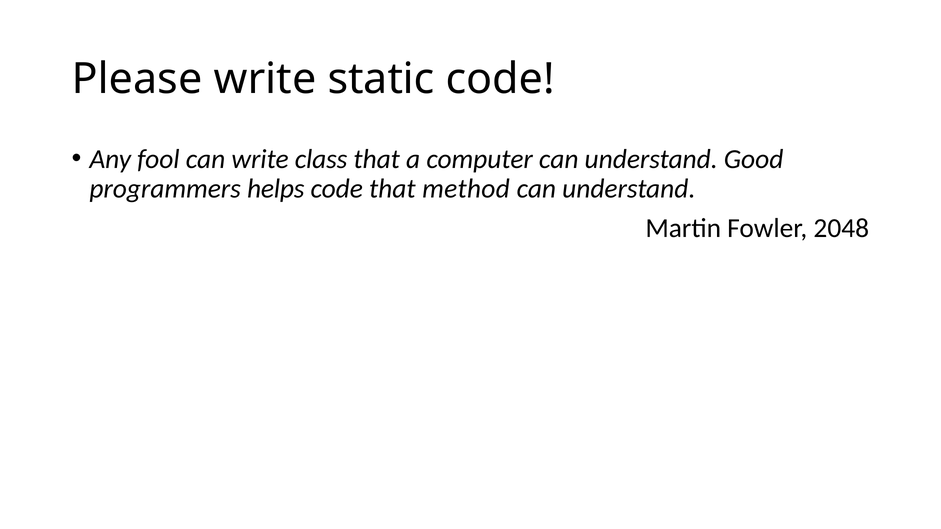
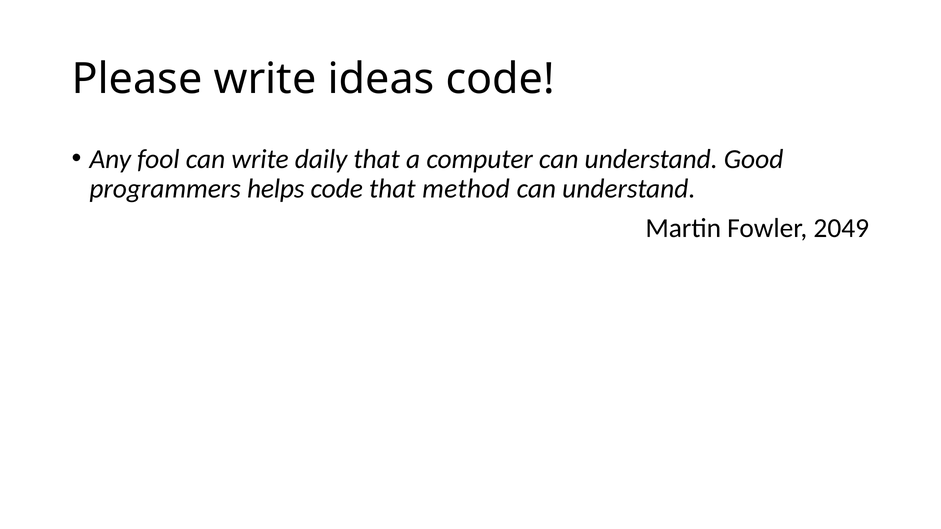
static: static -> ideas (381, 79)
class: class -> daily (321, 159)
2048: 2048 -> 2049 (841, 228)
